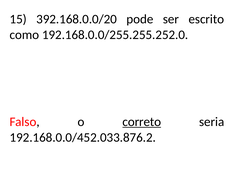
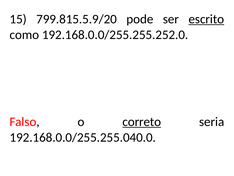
392.168.0.0/20: 392.168.0.0/20 -> 799.815.5.9/20 (77, 19)
escrito underline: none -> present (206, 19)
192.168.0.0/452.033.876.2: 192.168.0.0/452.033.876.2 -> 192.168.0.0/255.255.040.0 (83, 137)
